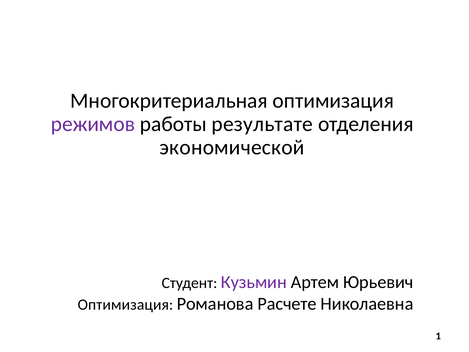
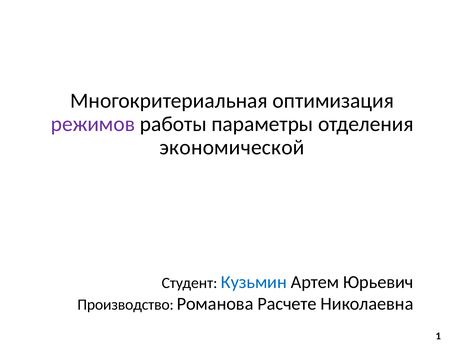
результате: результате -> параметры (262, 124)
Кузьмин colour: purple -> blue (254, 282)
Оптимизация: Оптимизация -> Производство (126, 305)
